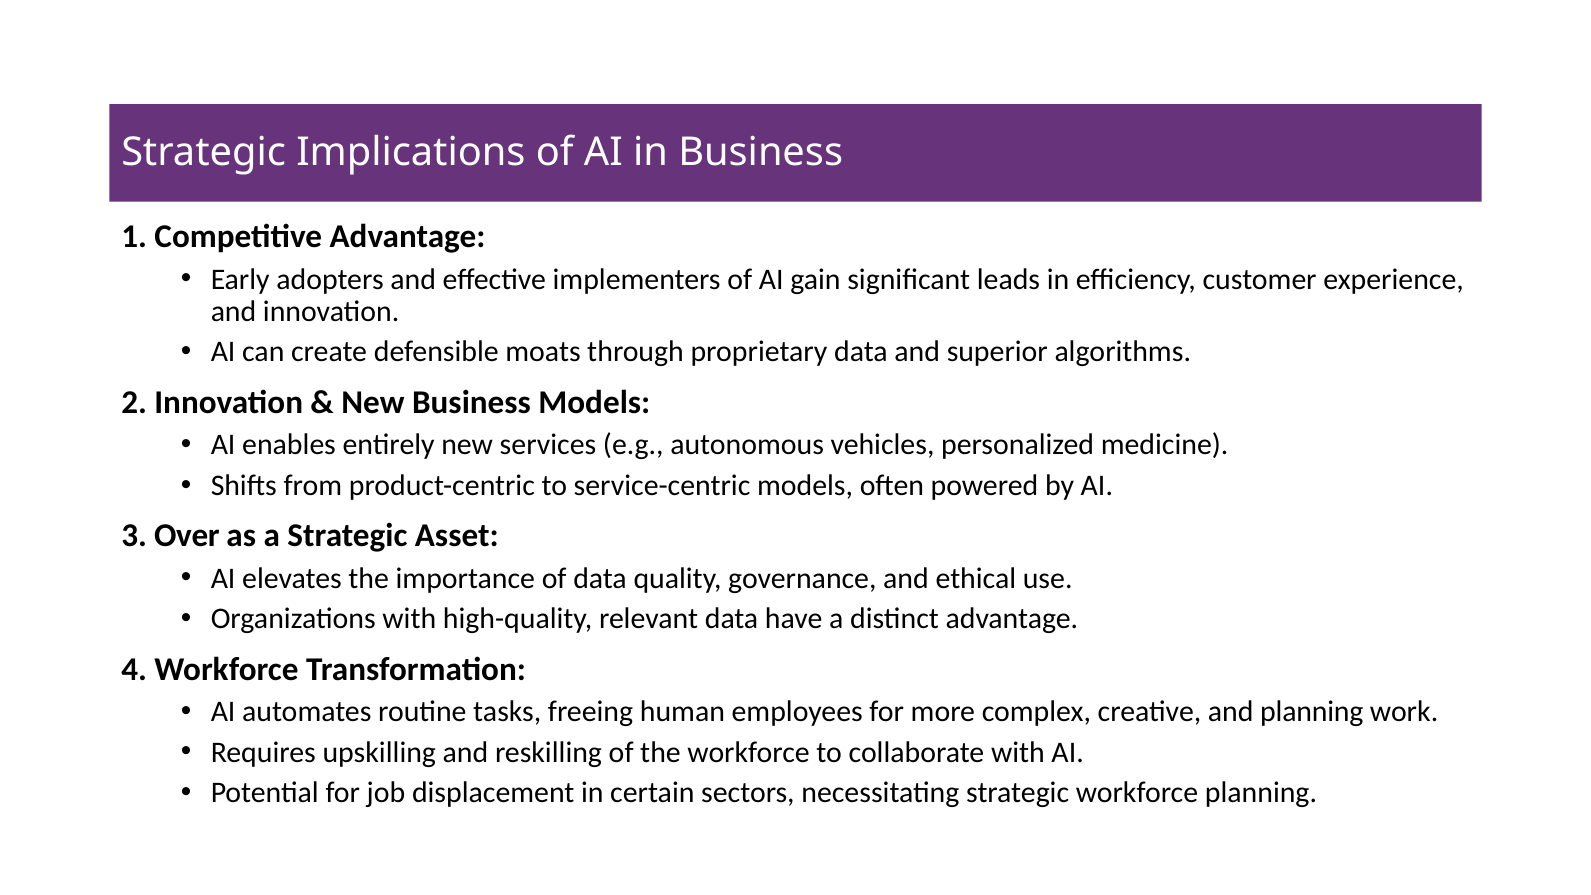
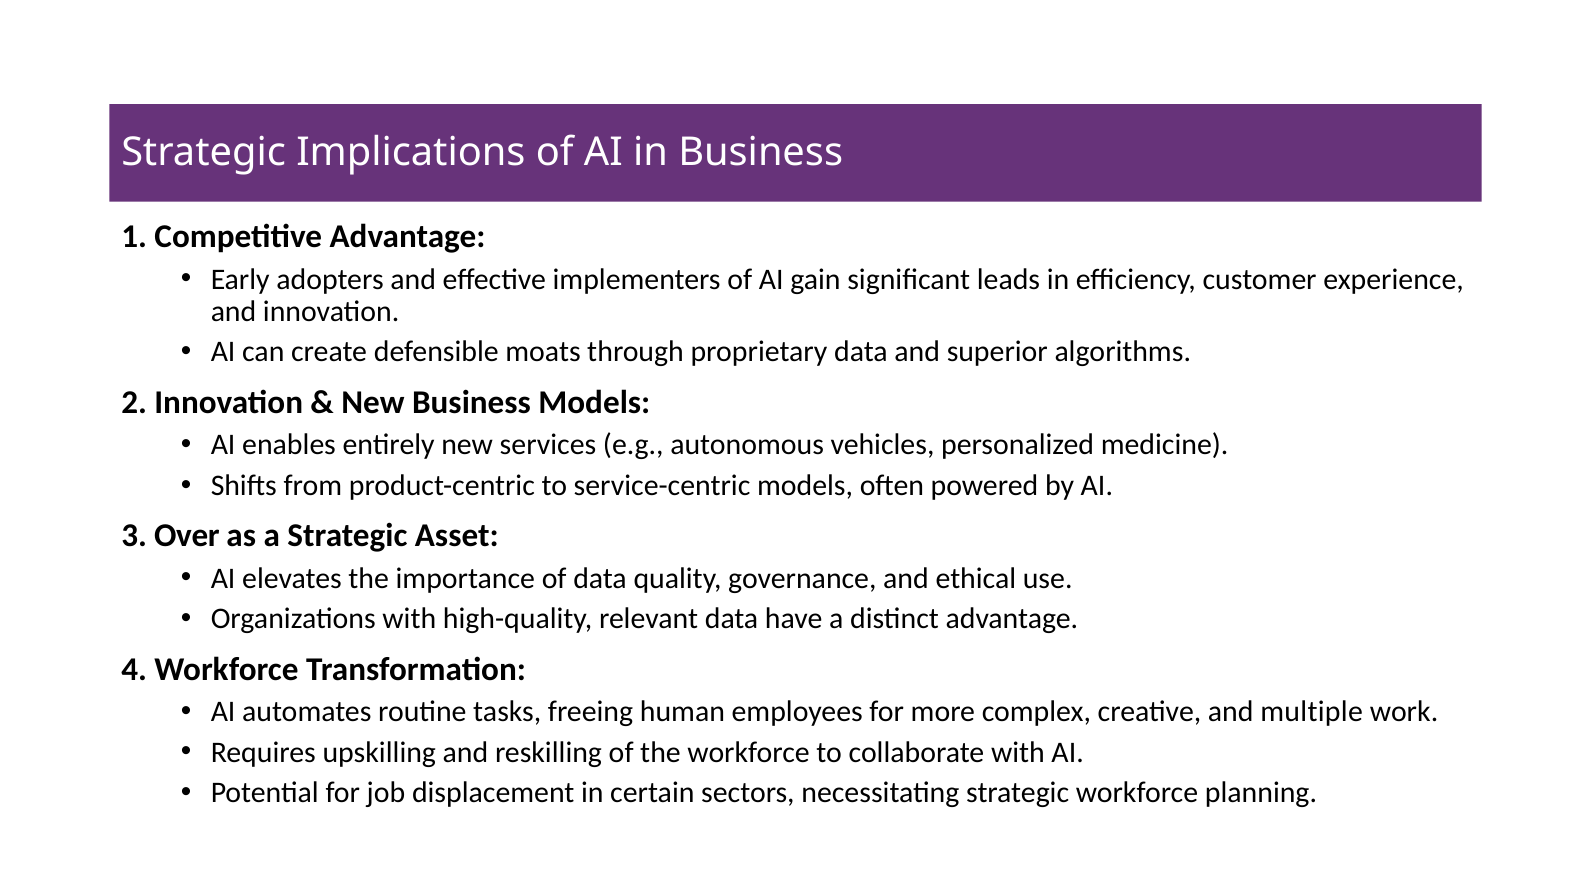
and planning: planning -> multiple (1312, 712)
